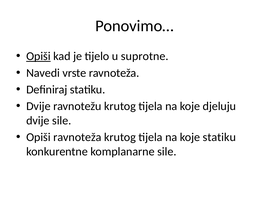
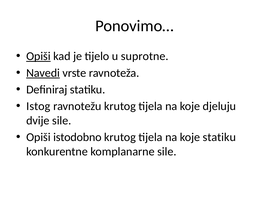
Navedi underline: none -> present (43, 73)
Dvije: Dvije -> Istog (38, 107)
Opiši ravnoteža: ravnoteža -> istodobno (77, 138)
